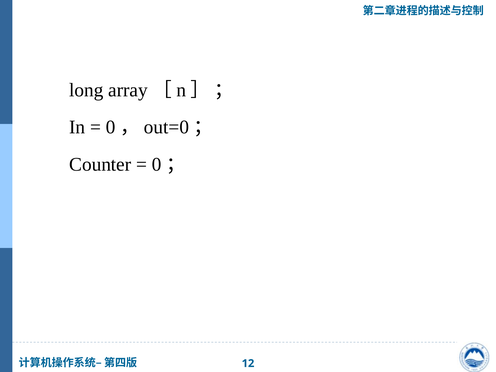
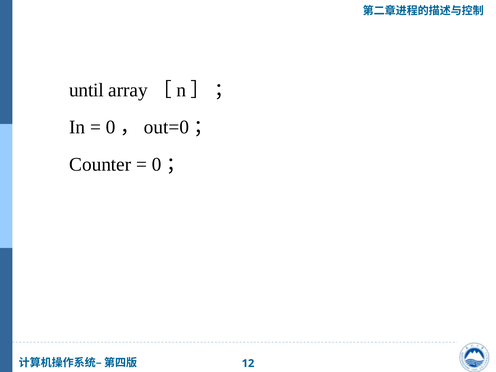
long: long -> until (86, 90)
